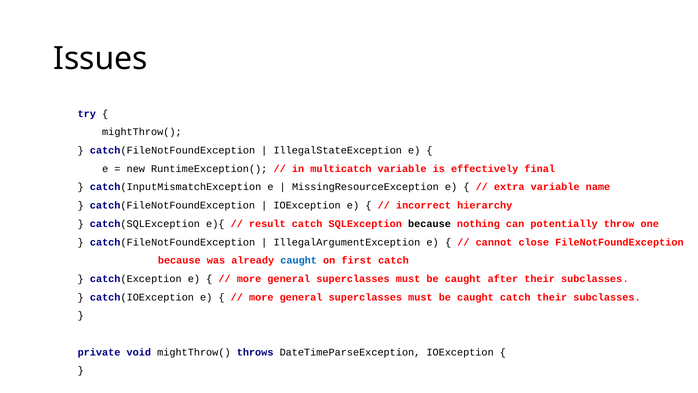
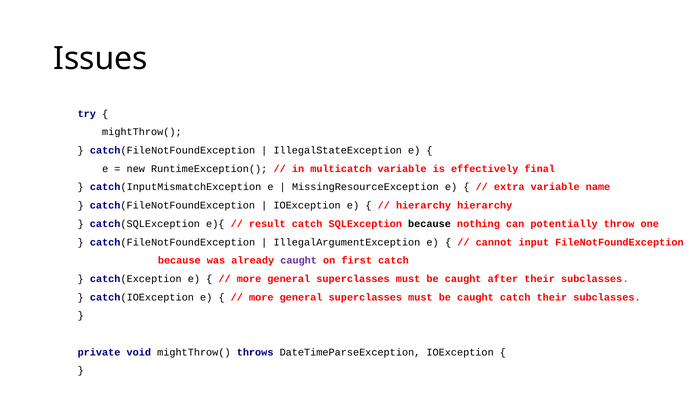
incorrect: incorrect -> hierarchy (424, 205)
close: close -> input (534, 242)
caught colour: blue -> purple (299, 260)
